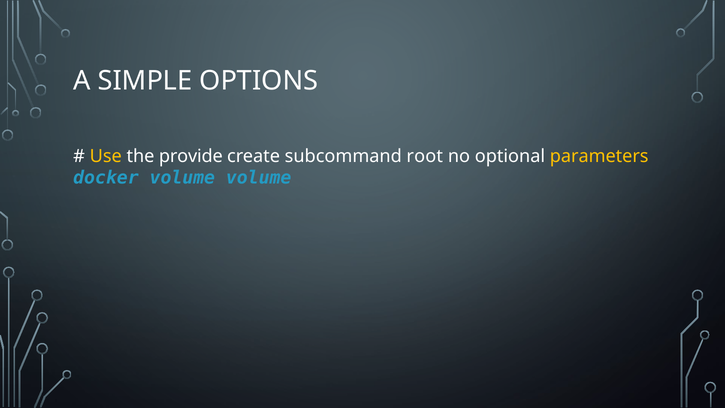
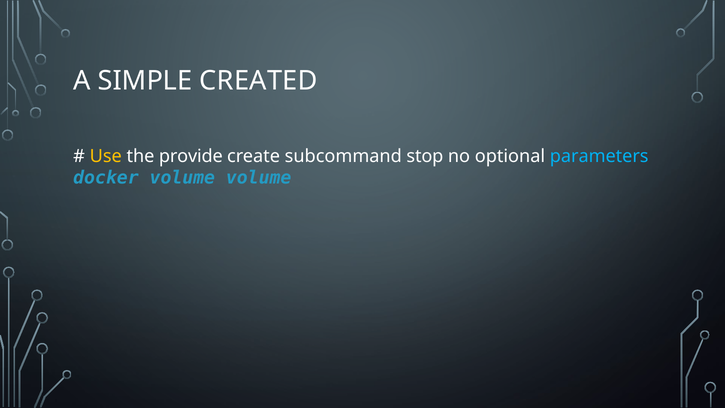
OPTIONS: OPTIONS -> CREATED (259, 81)
root: root -> stop (425, 156)
parameters colour: yellow -> light blue (599, 156)
